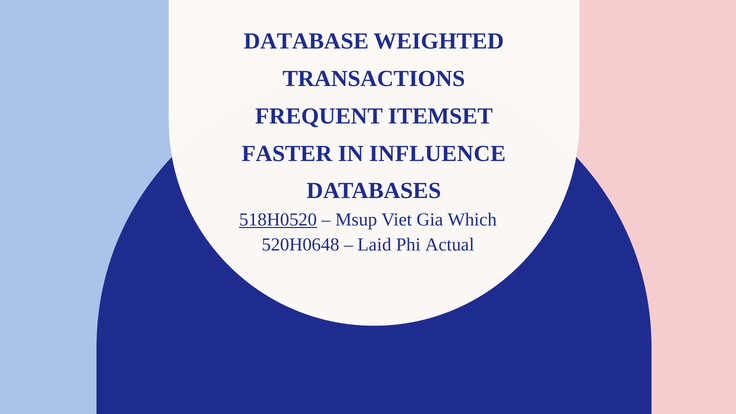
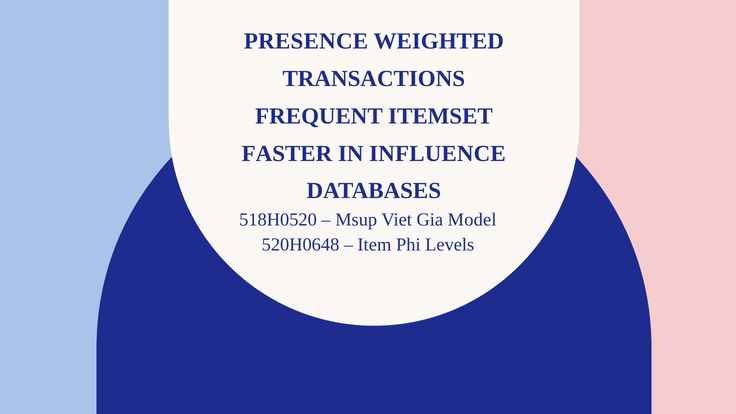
DATABASE: DATABASE -> PRESENCE (306, 41)
518H0520 underline: present -> none (278, 220)
Which: Which -> Model (472, 220)
Laid: Laid -> Item (374, 245)
Actual: Actual -> Levels (450, 245)
